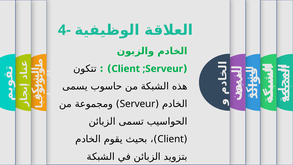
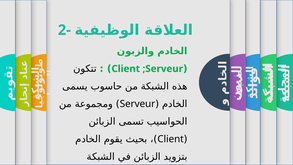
4-: 4- -> 2- (64, 30)
